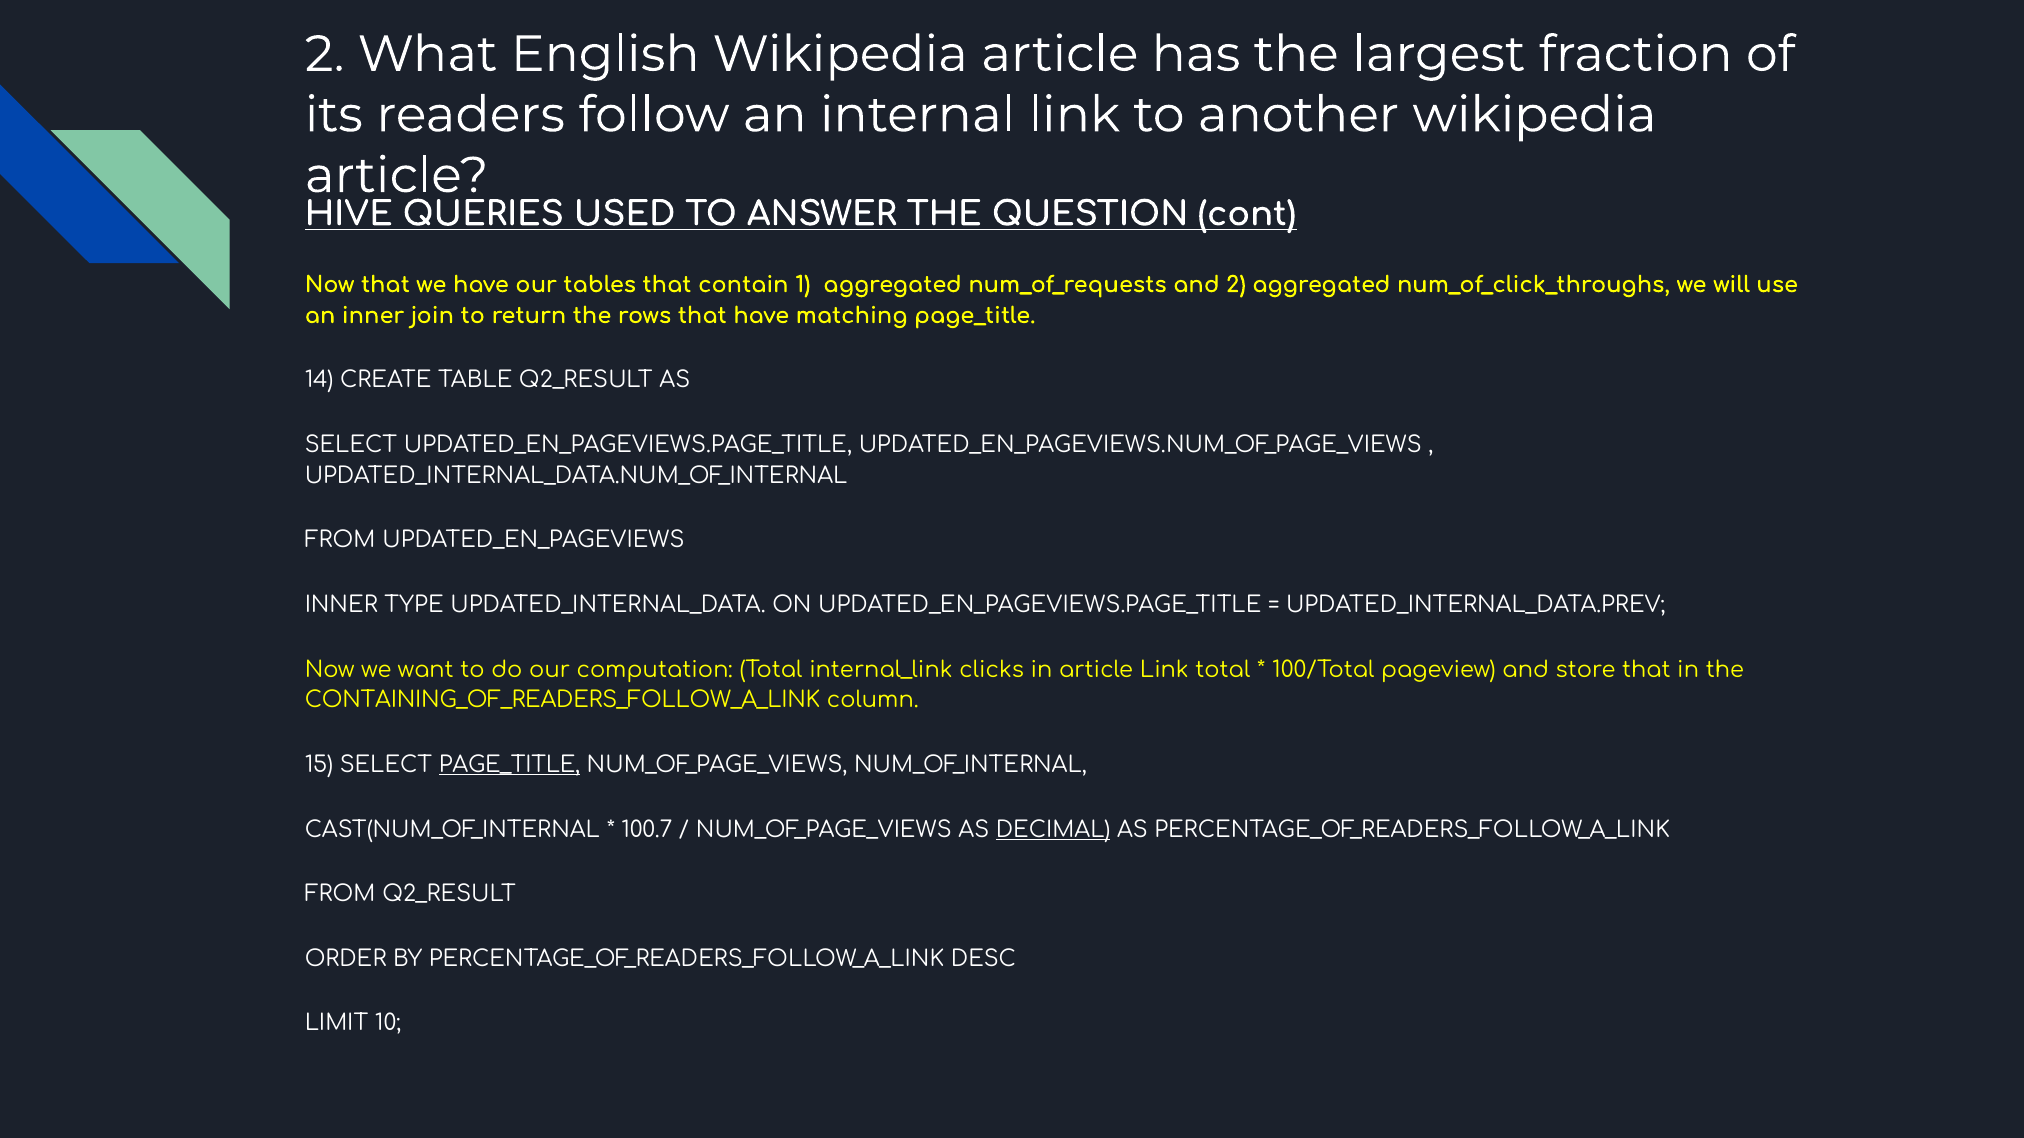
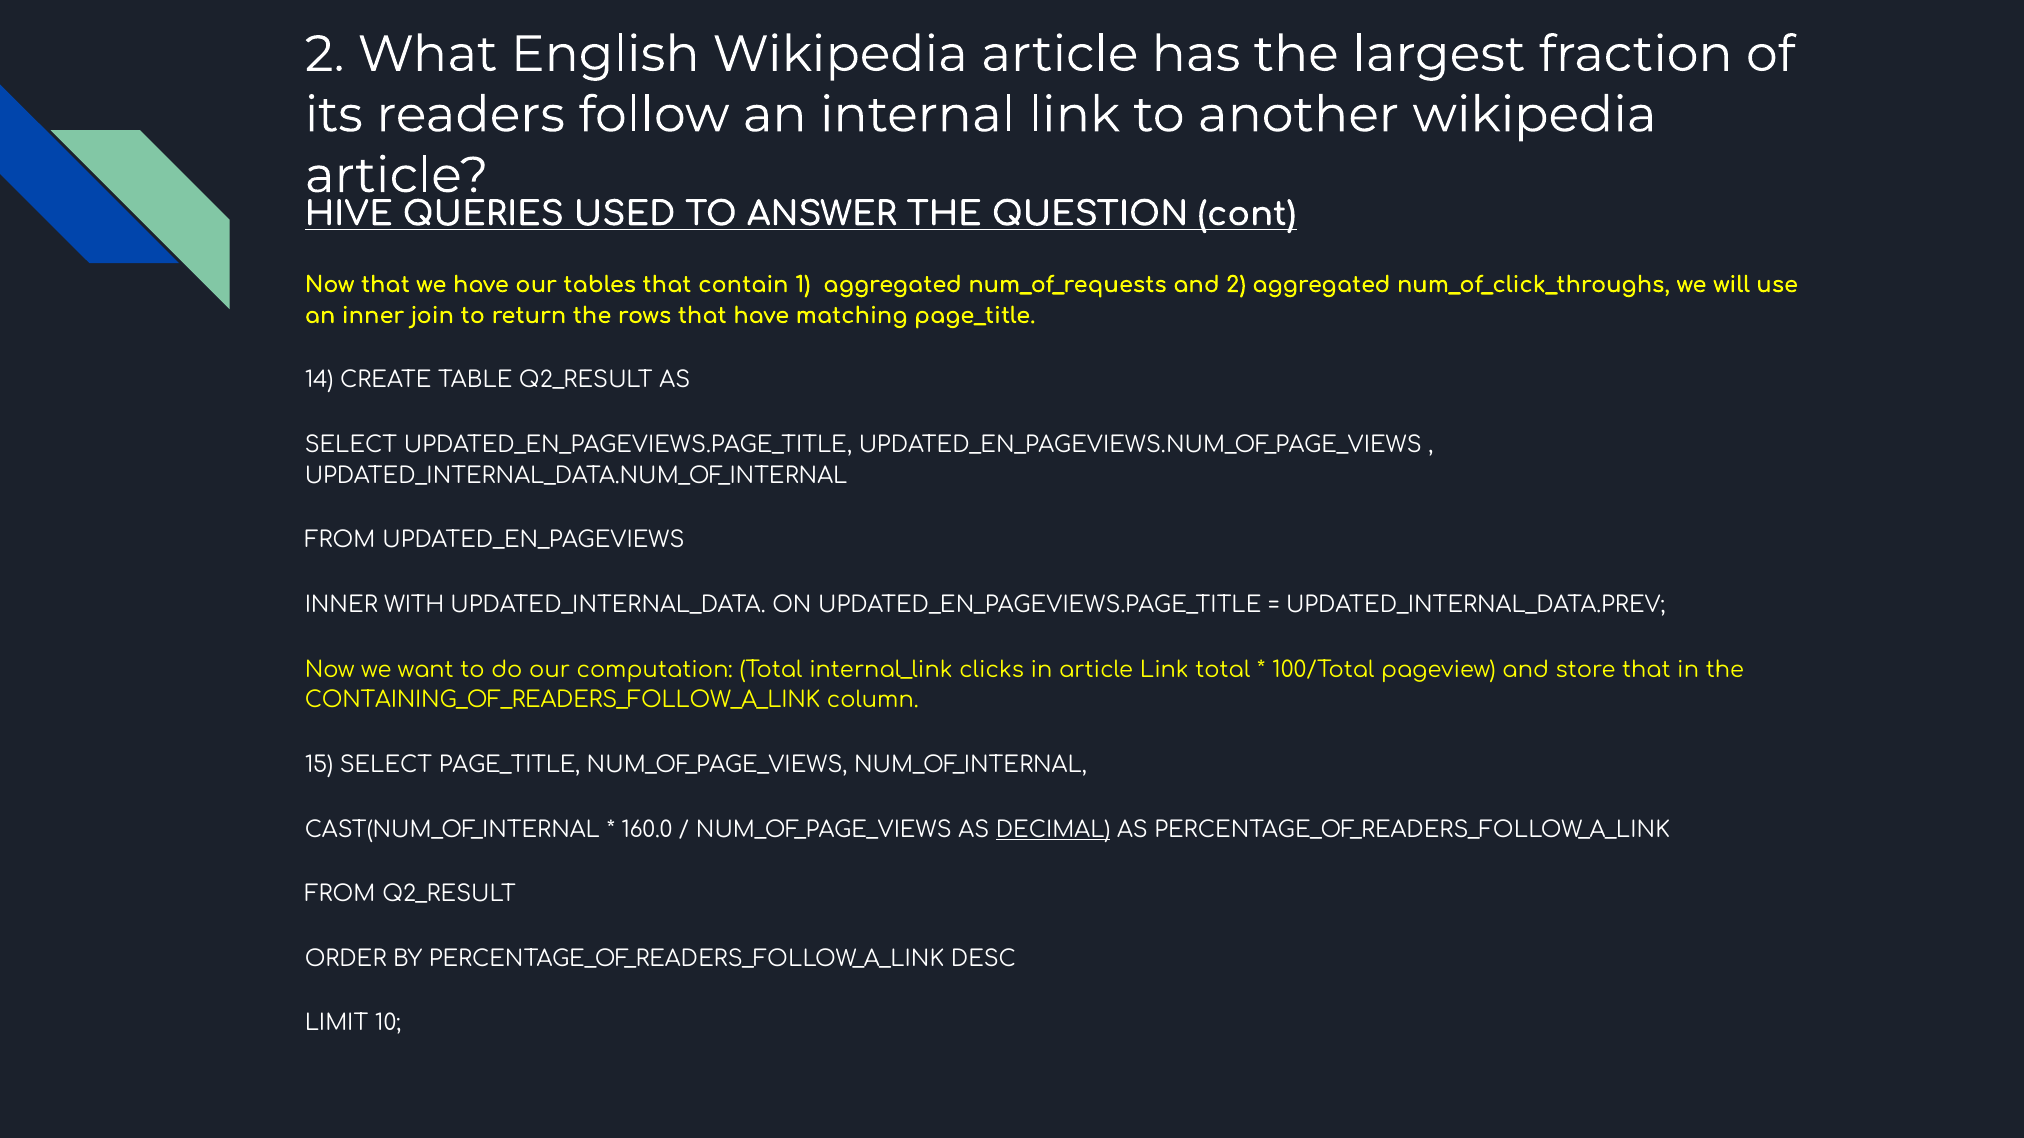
TYPE: TYPE -> WITH (414, 605)
PAGE_TITLE underline: present -> none (510, 765)
100.7: 100.7 -> 160.0 (647, 830)
